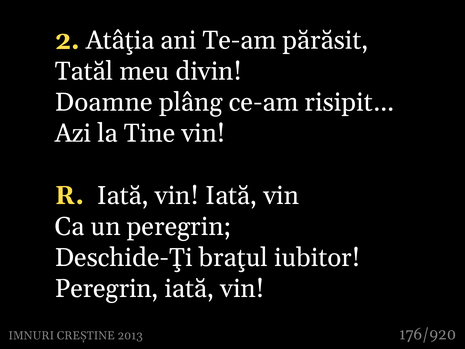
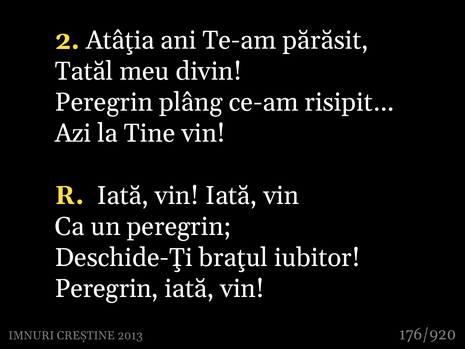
Doamne: Doamne -> Peregrin (104, 102)
